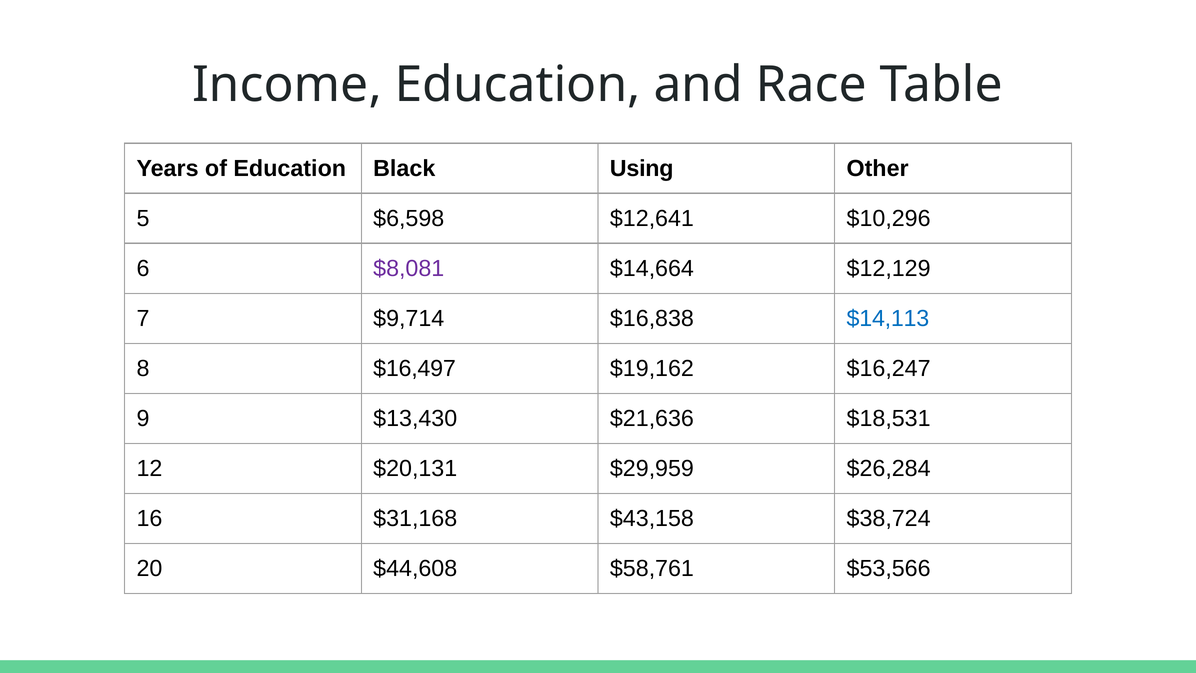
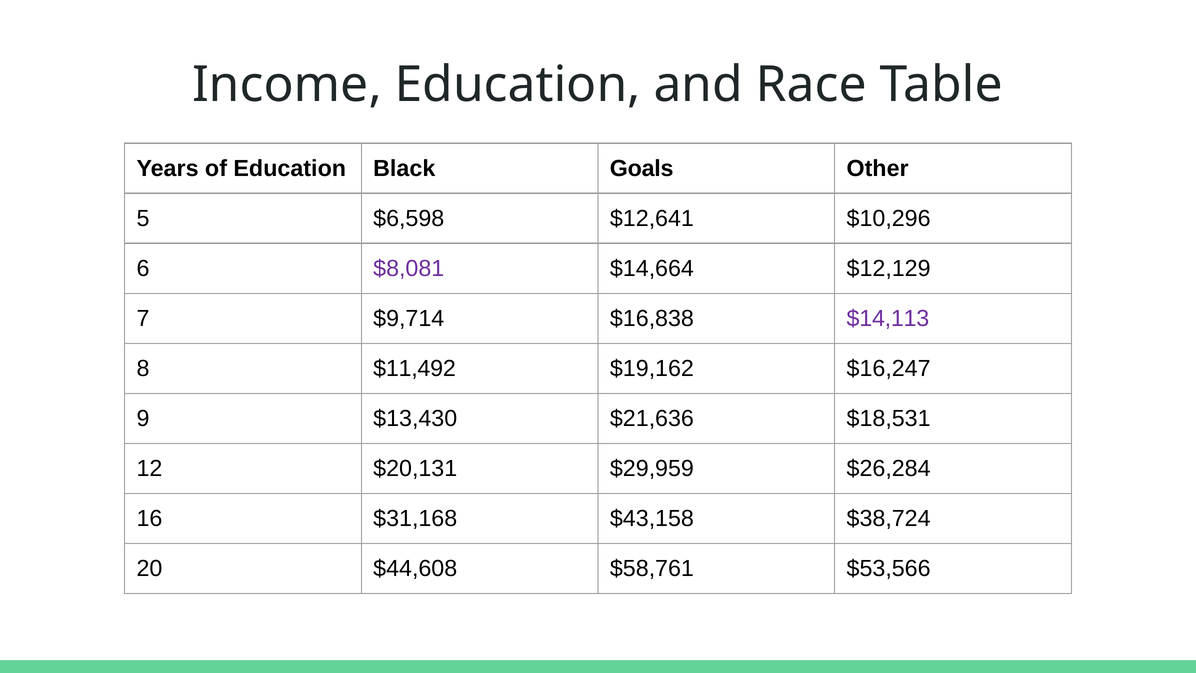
Using: Using -> Goals (642, 169)
$14,113 colour: blue -> purple (888, 319)
$16,497: $16,497 -> $11,492 (415, 369)
